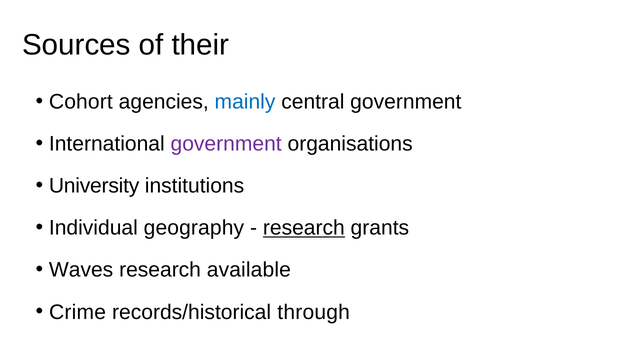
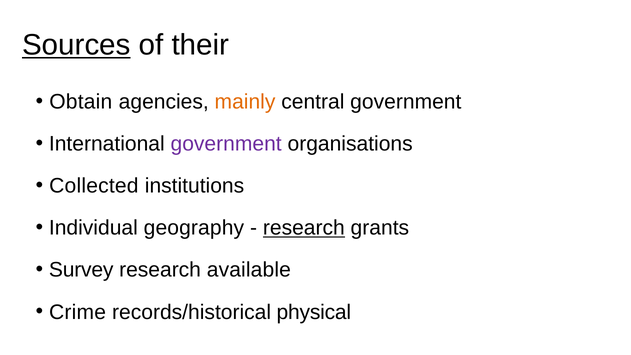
Sources underline: none -> present (76, 45)
Cohort: Cohort -> Obtain (81, 102)
mainly colour: blue -> orange (245, 102)
University: University -> Collected (94, 186)
Waves: Waves -> Survey (81, 270)
through: through -> physical (314, 312)
